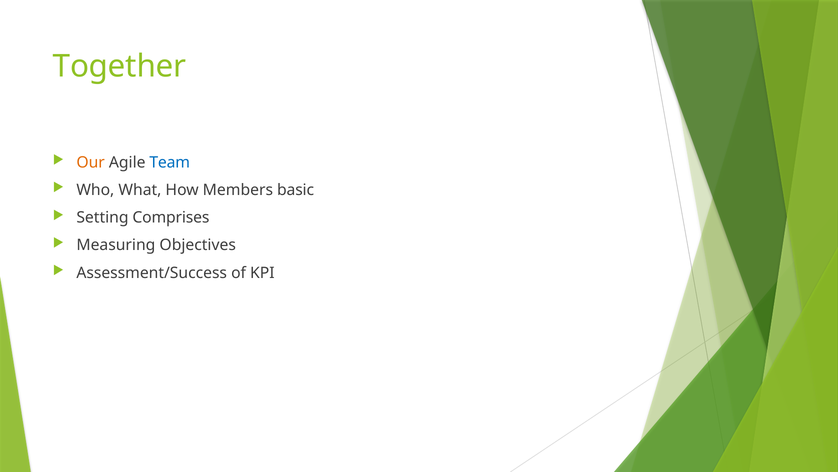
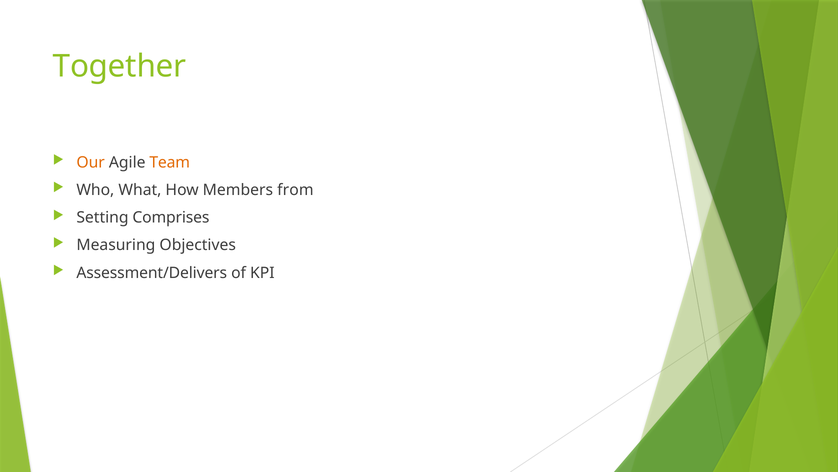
Team colour: blue -> orange (170, 162)
basic: basic -> from (295, 190)
Assessment/Success: Assessment/Success -> Assessment/Delivers (152, 273)
